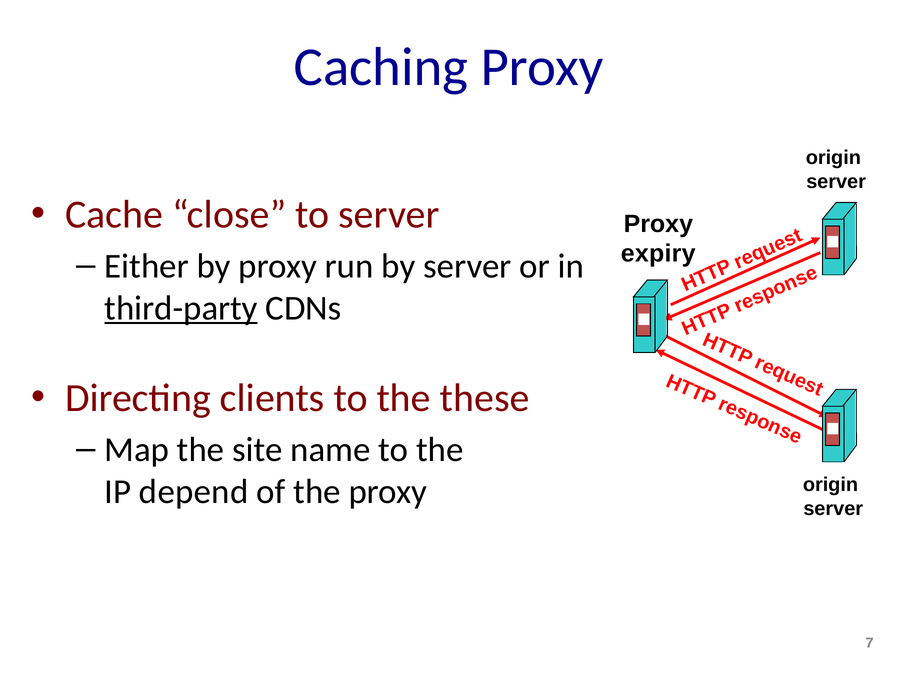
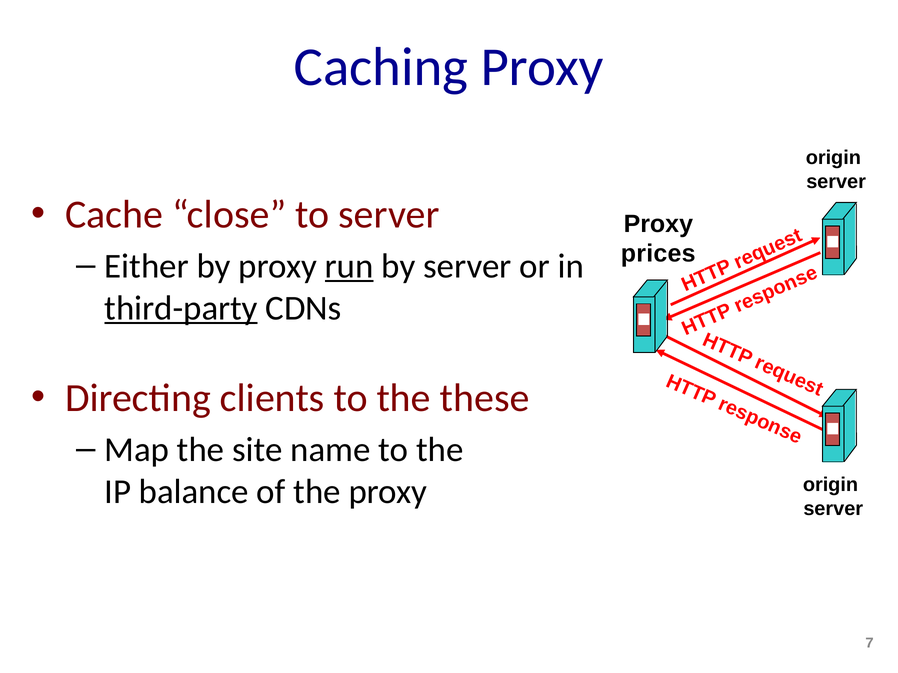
expiry: expiry -> prices (658, 254)
run underline: none -> present (349, 266)
depend: depend -> balance (194, 492)
